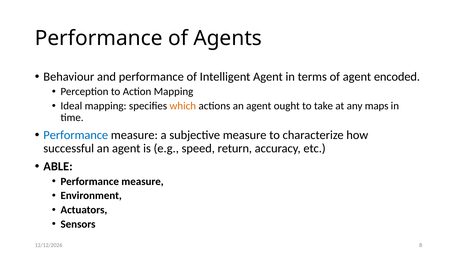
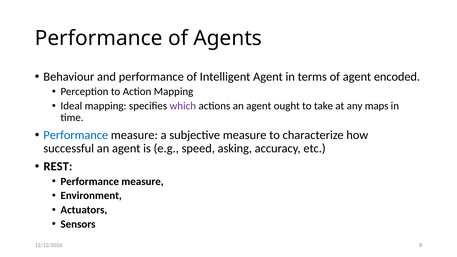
which colour: orange -> purple (183, 106)
return: return -> asking (235, 148)
ABLE: ABLE -> REST (58, 167)
